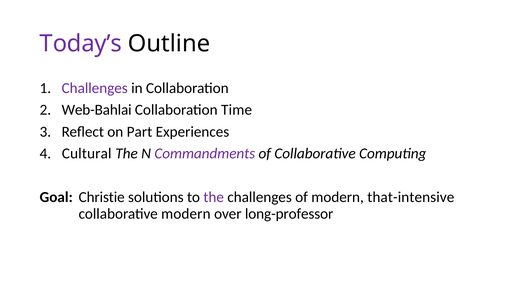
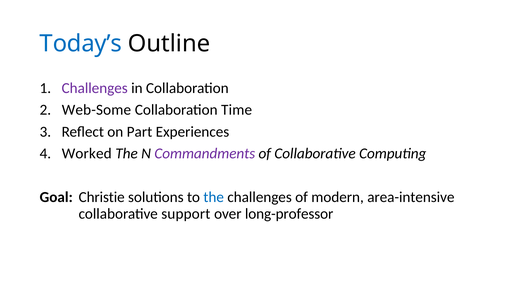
Today’s colour: purple -> blue (81, 44)
Web-Bahlai: Web-Bahlai -> Web-Some (96, 110)
Cultural: Cultural -> Worked (87, 153)
the colour: purple -> blue (214, 197)
that-intensive: that-intensive -> area-intensive (411, 197)
collaborative modern: modern -> support (186, 213)
